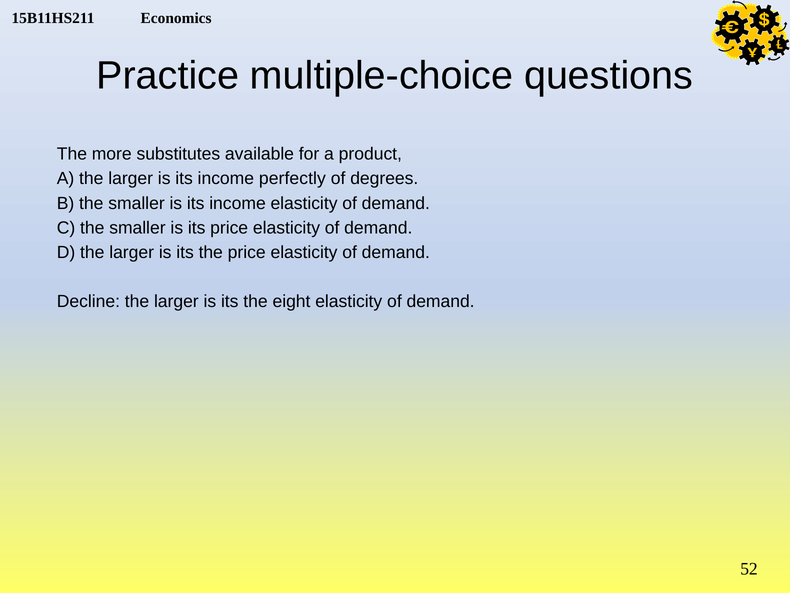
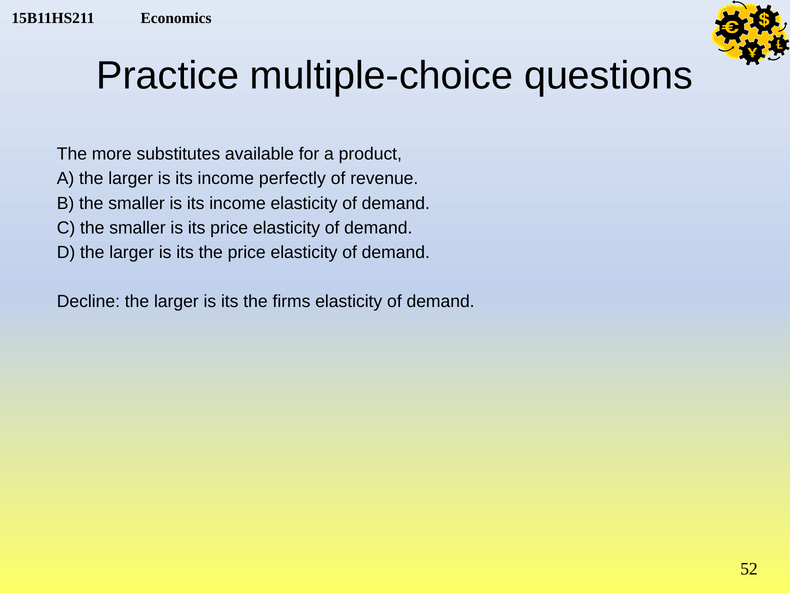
degrees: degrees -> revenue (384, 179)
eight: eight -> firms (291, 301)
